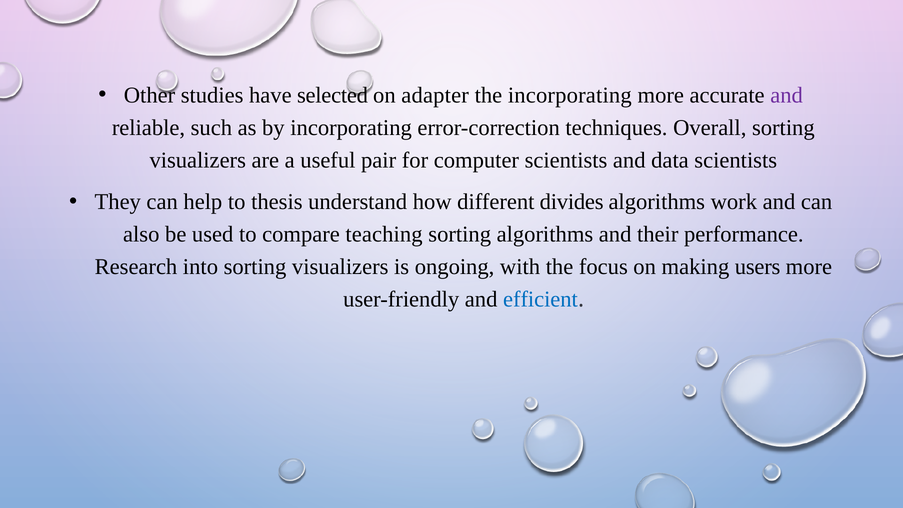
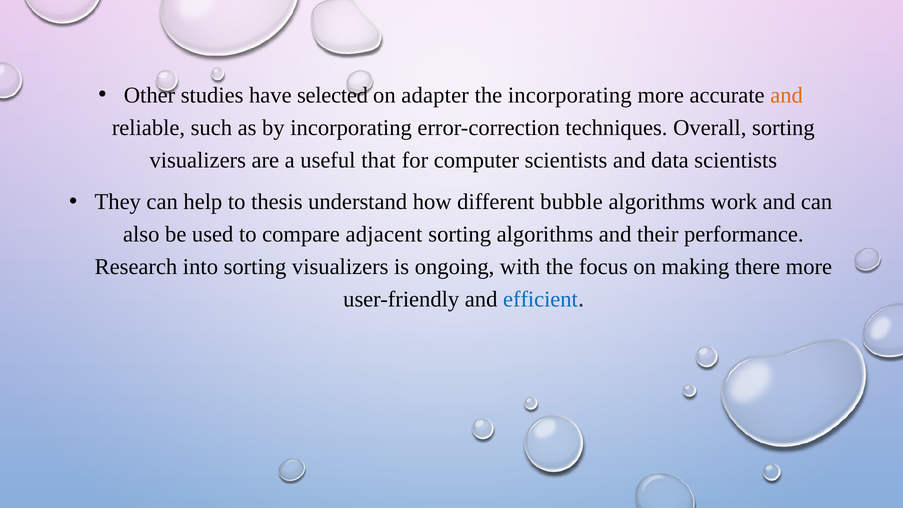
and colour: purple -> orange (787, 95)
pair: pair -> that (378, 160)
divides: divides -> bubble (571, 202)
teaching: teaching -> adjacent (384, 234)
users: users -> there (757, 267)
